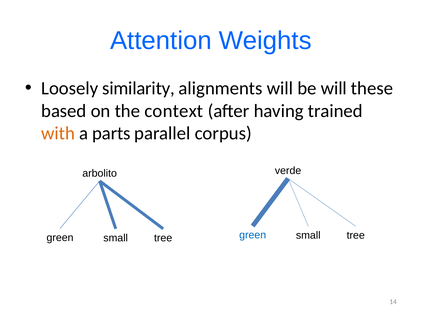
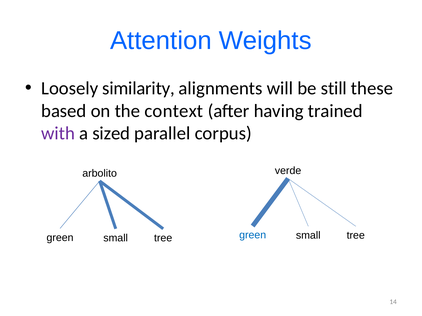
be will: will -> still (334, 89)
with colour: orange -> purple (58, 134)
parts: parts -> sized (111, 134)
